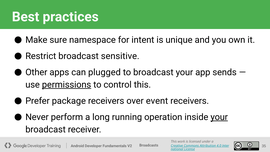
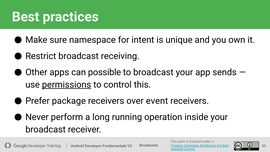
sensitive: sensitive -> receiving (120, 56)
plugged: plugged -> possible (105, 72)
your underline: present -> none (219, 117)
